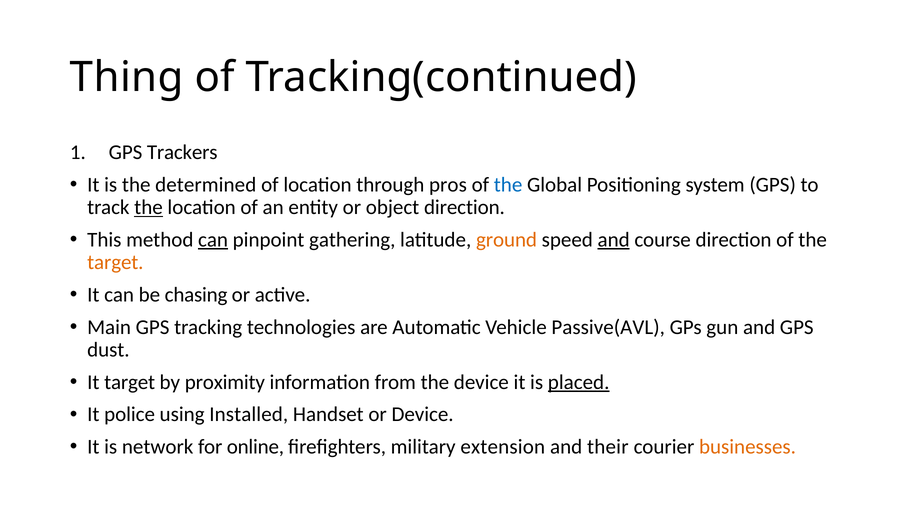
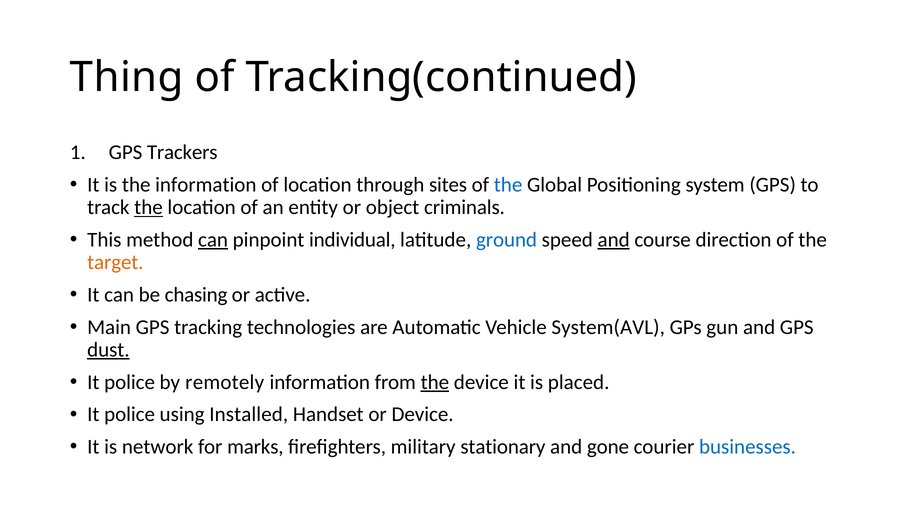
the determined: determined -> information (206, 184)
pros: pros -> sites (448, 184)
object direction: direction -> criminals (464, 207)
gathering: gathering -> individual (352, 239)
ground colour: orange -> blue (507, 239)
Passive(AVL: Passive(AVL -> System(AVL (608, 327)
dust underline: none -> present (108, 349)
target: target -> police (130, 382)
proximity: proximity -> remotely (225, 382)
the underline: none -> present (435, 382)
placed underline: present -> none (579, 382)
online: online -> marks (255, 446)
extension: extension -> stationary (503, 446)
their: their -> gone (608, 446)
businesses colour: orange -> blue (747, 446)
